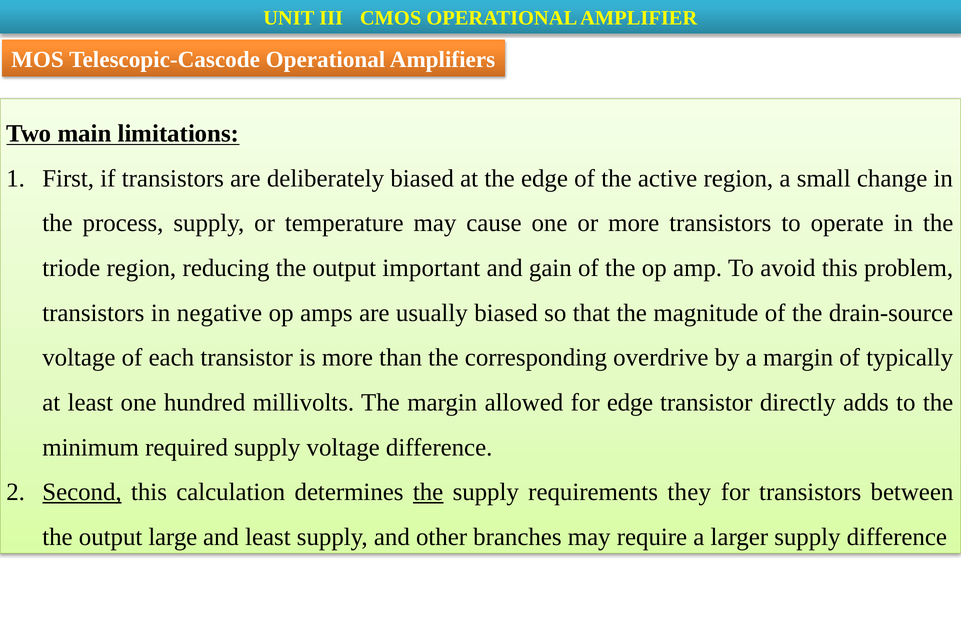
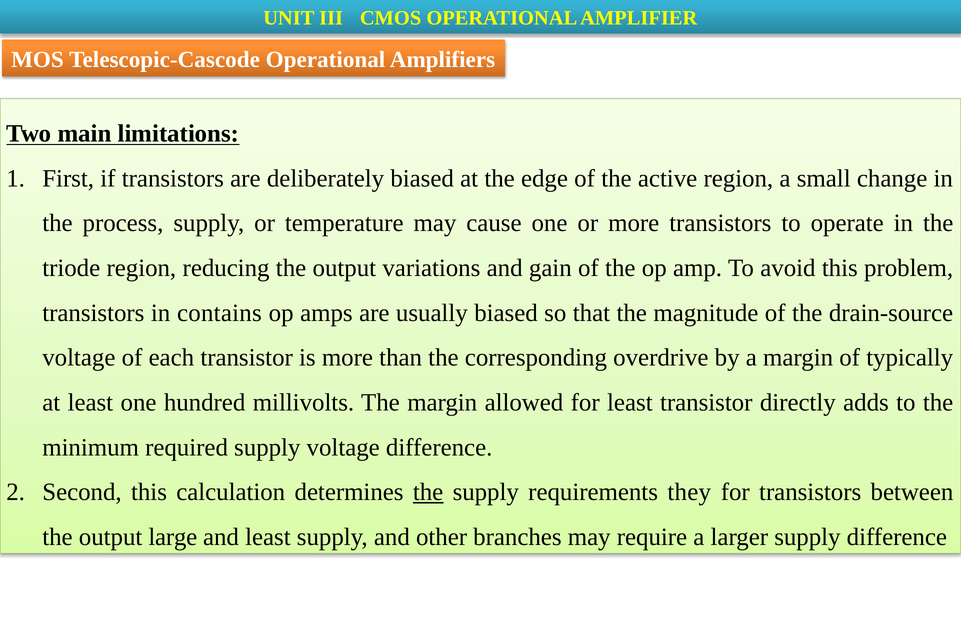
important: important -> variations (431, 268)
negative: negative -> contains (219, 313)
for edge: edge -> least (630, 403)
Second underline: present -> none (82, 493)
